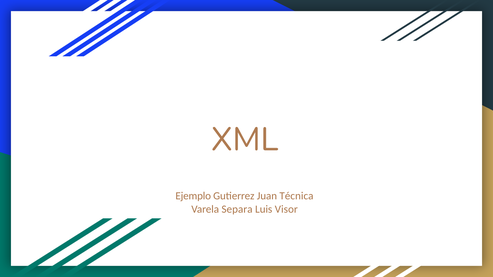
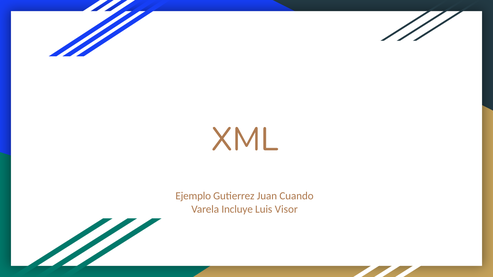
Técnica: Técnica -> Cuando (297, 196)
Separa: Separa -> Incluye (237, 209)
